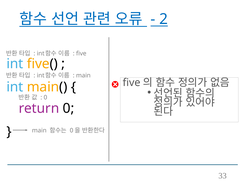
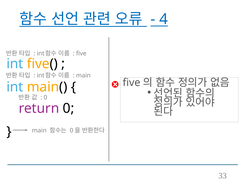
2: 2 -> 4 (164, 19)
